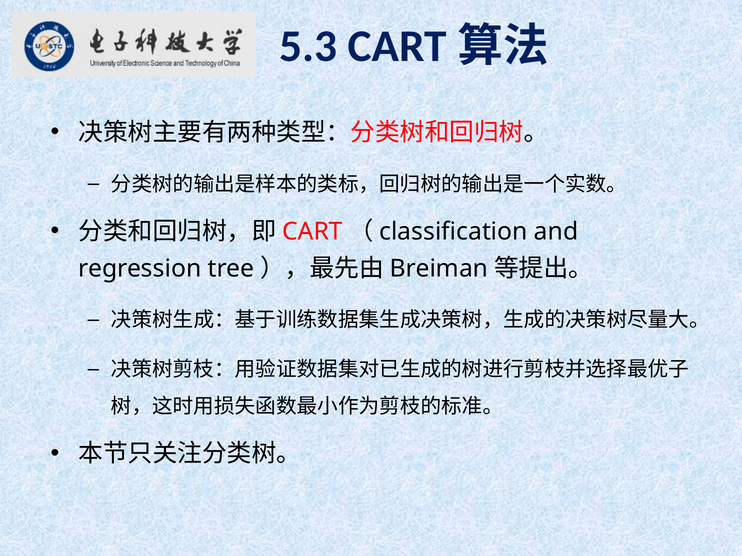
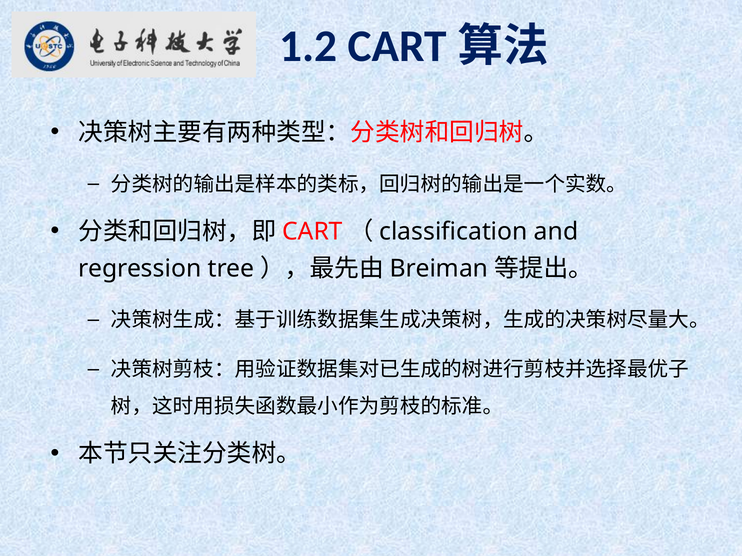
5.3: 5.3 -> 1.2 (308, 46)
